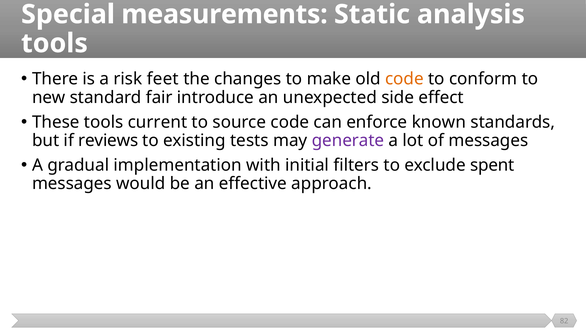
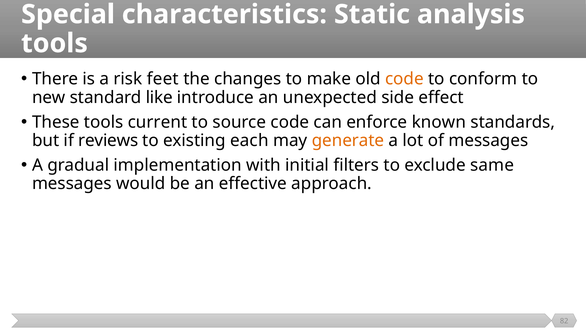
measurements: measurements -> characteristics (224, 14)
fair: fair -> like (159, 97)
tests: tests -> each (249, 140)
generate colour: purple -> orange (348, 140)
spent: spent -> same (492, 165)
